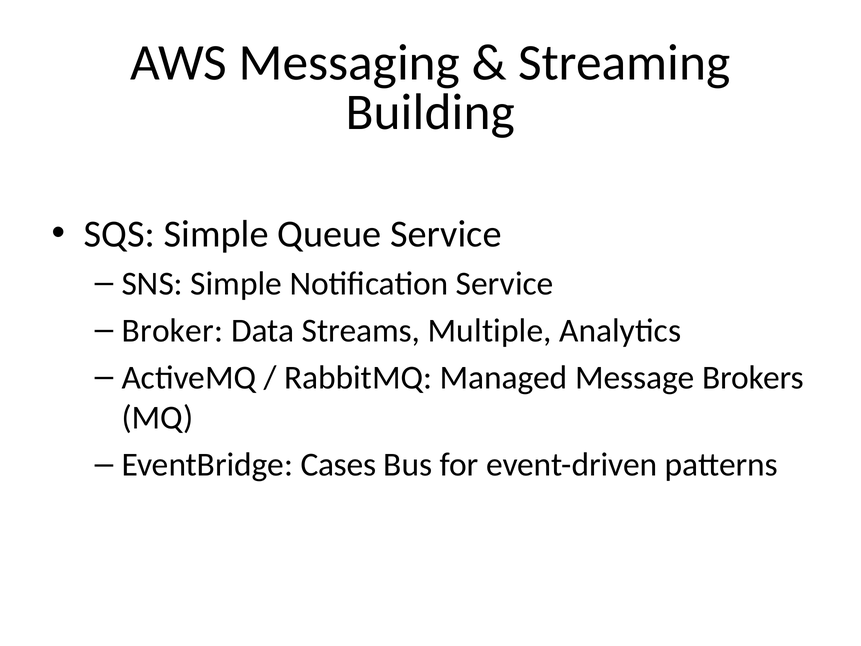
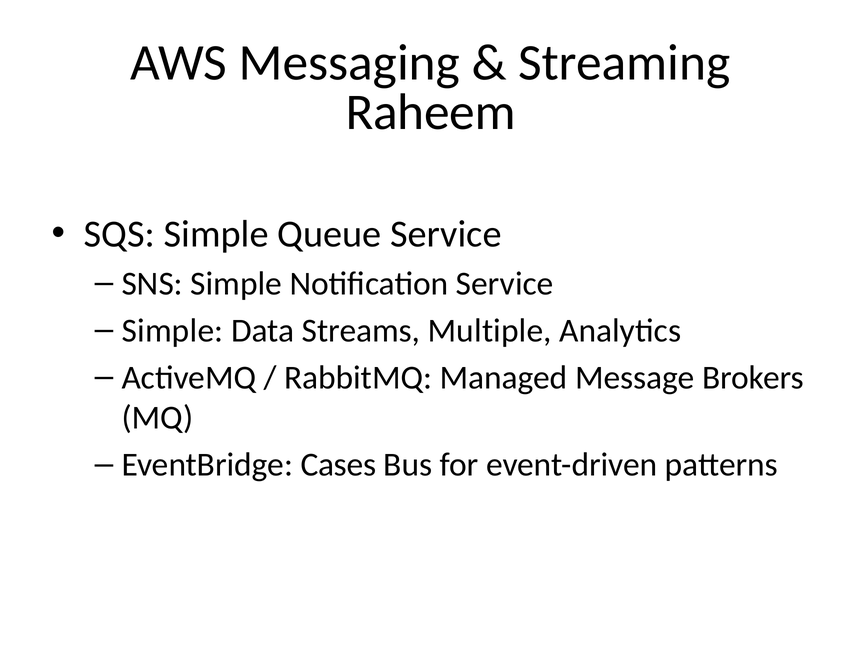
Building: Building -> Raheem (431, 112)
Broker: Broker -> Simple (172, 331)
